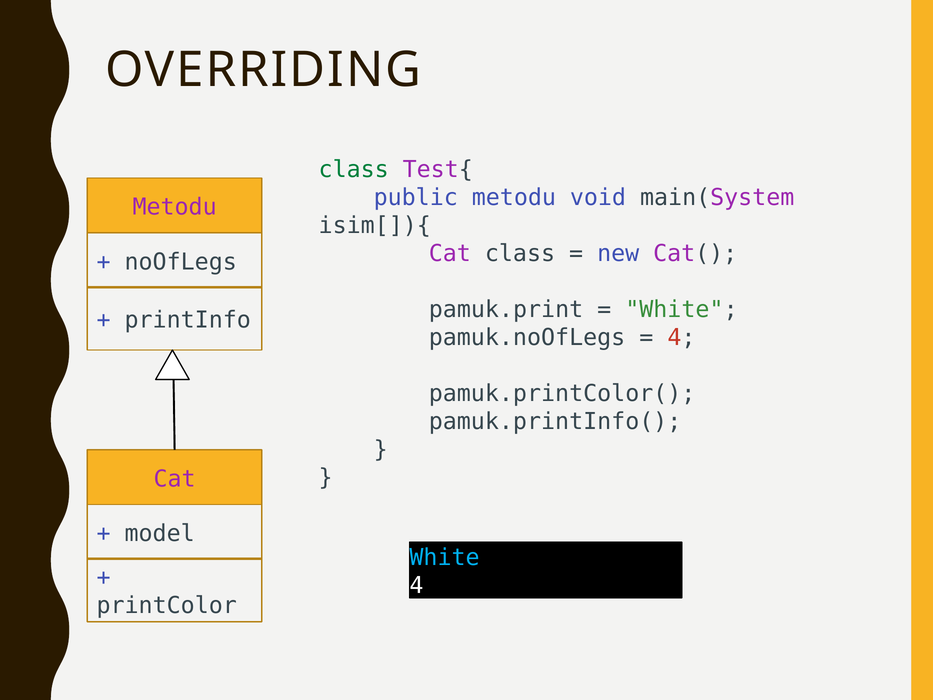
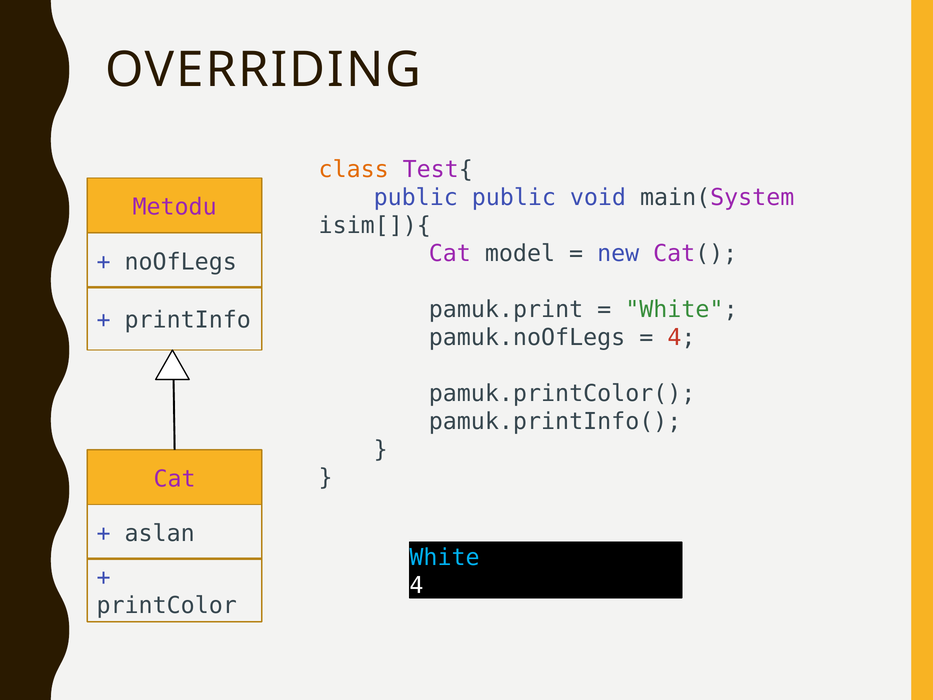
class colour: green -> orange (354, 169)
public metodu: metodu -> public (514, 197)
Cat class: class -> model (520, 253)
model: model -> aslan (160, 533)
